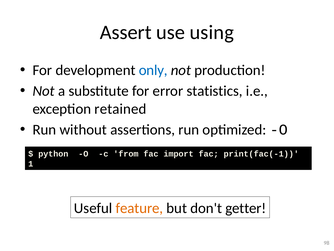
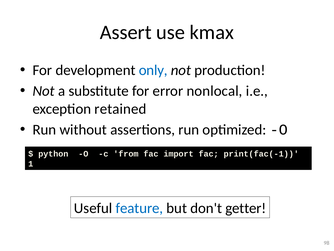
using: using -> kmax (212, 32)
statistics: statistics -> nonlocal (215, 91)
feature colour: orange -> blue (139, 208)
